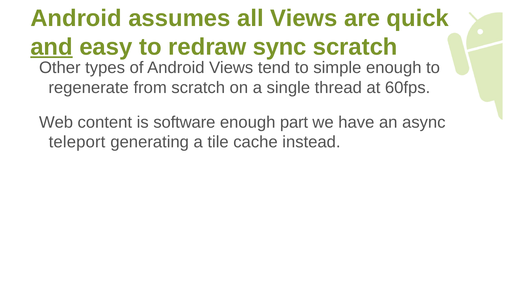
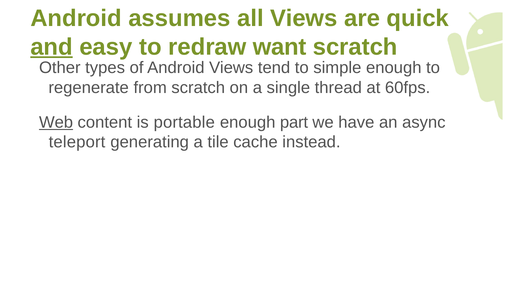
sync: sync -> want (280, 47)
Web underline: none -> present (56, 122)
software: software -> portable (184, 122)
